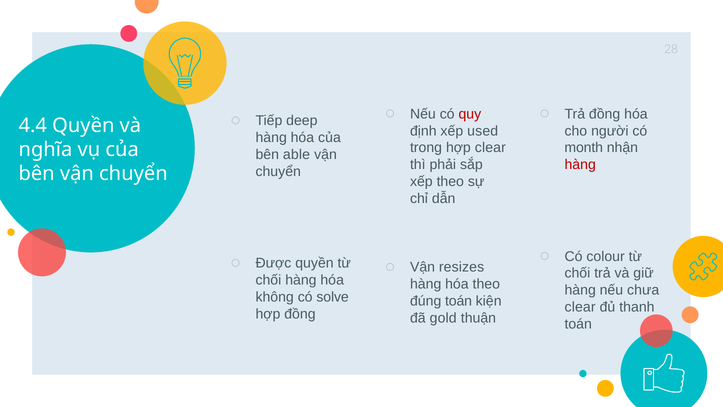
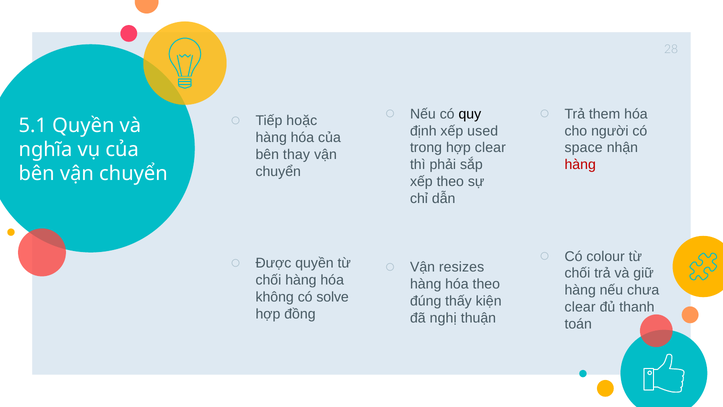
quy colour: red -> black (470, 114)
Trả đồng: đồng -> them (605, 114)
deep: deep -> hoặc (302, 121)
4.4: 4.4 -> 5.1 (33, 126)
month: month -> space (584, 148)
able: able -> thay (296, 154)
đúng toán: toán -> thấy (458, 301)
gold: gold -> nghị (443, 318)
